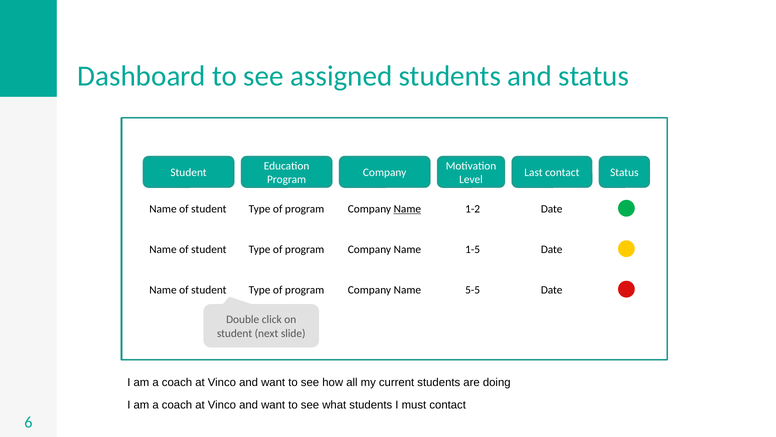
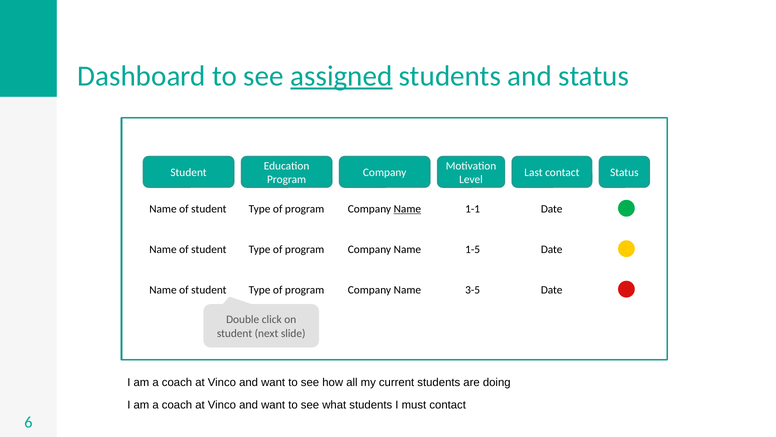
assigned underline: none -> present (341, 76)
1-2: 1-2 -> 1-1 (473, 209)
5-5: 5-5 -> 3-5 (473, 290)
